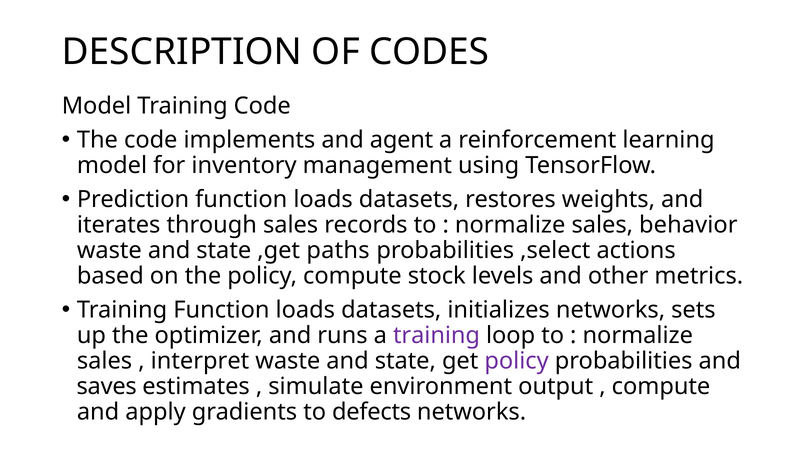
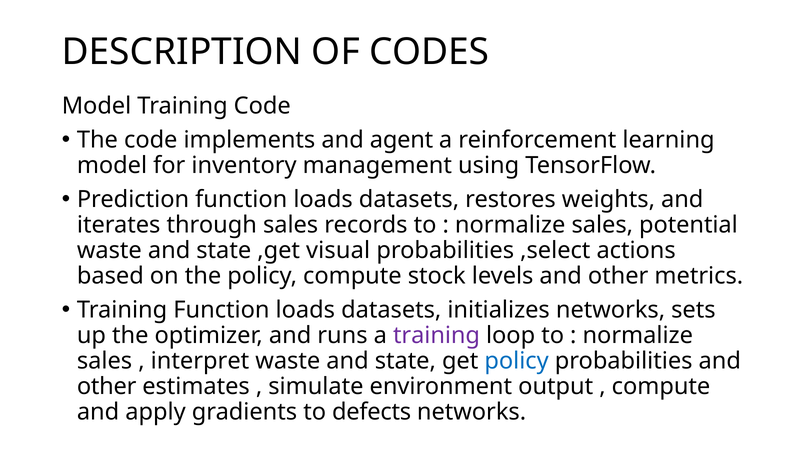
behavior: behavior -> potential (688, 225)
paths: paths -> visual (338, 250)
policy colour: purple -> blue (517, 361)
saves: saves -> other (107, 386)
